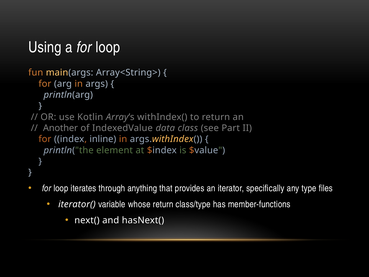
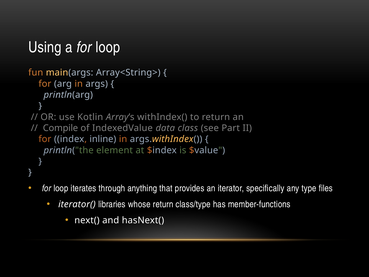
Another: Another -> Compile (60, 128)
variable: variable -> libraries (112, 204)
